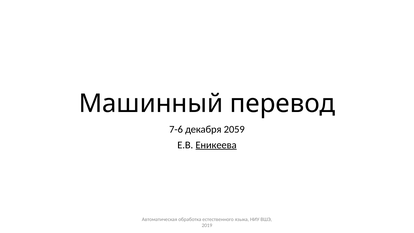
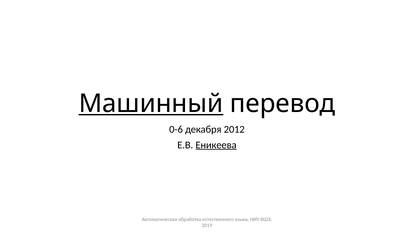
Машинный underline: none -> present (151, 103)
7-6: 7-6 -> 0-6 (176, 129)
2059: 2059 -> 2012 (234, 129)
